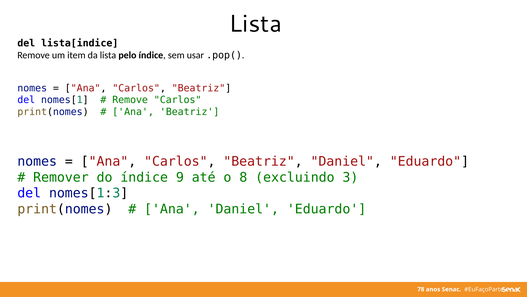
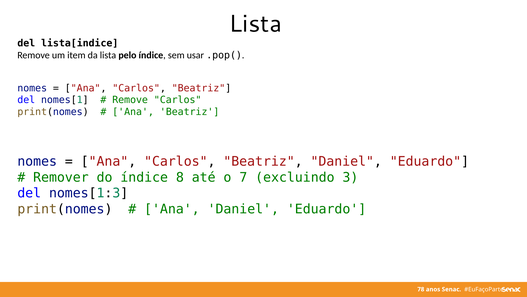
9: 9 -> 8 (180, 177)
8: 8 -> 7 (243, 177)
